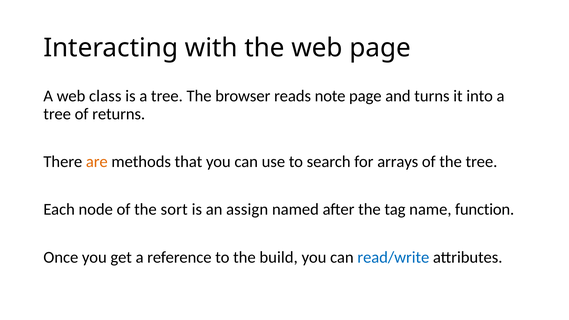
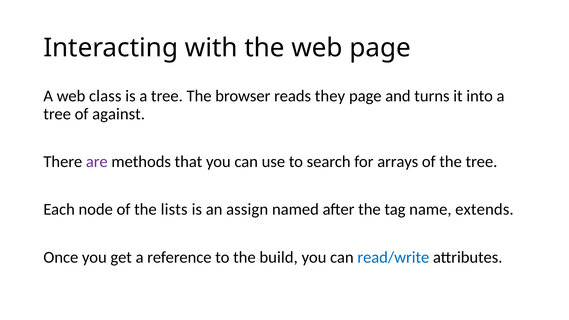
note: note -> they (330, 96)
returns: returns -> against (119, 114)
are colour: orange -> purple (97, 162)
sort: sort -> lists (174, 210)
function: function -> extends (484, 210)
